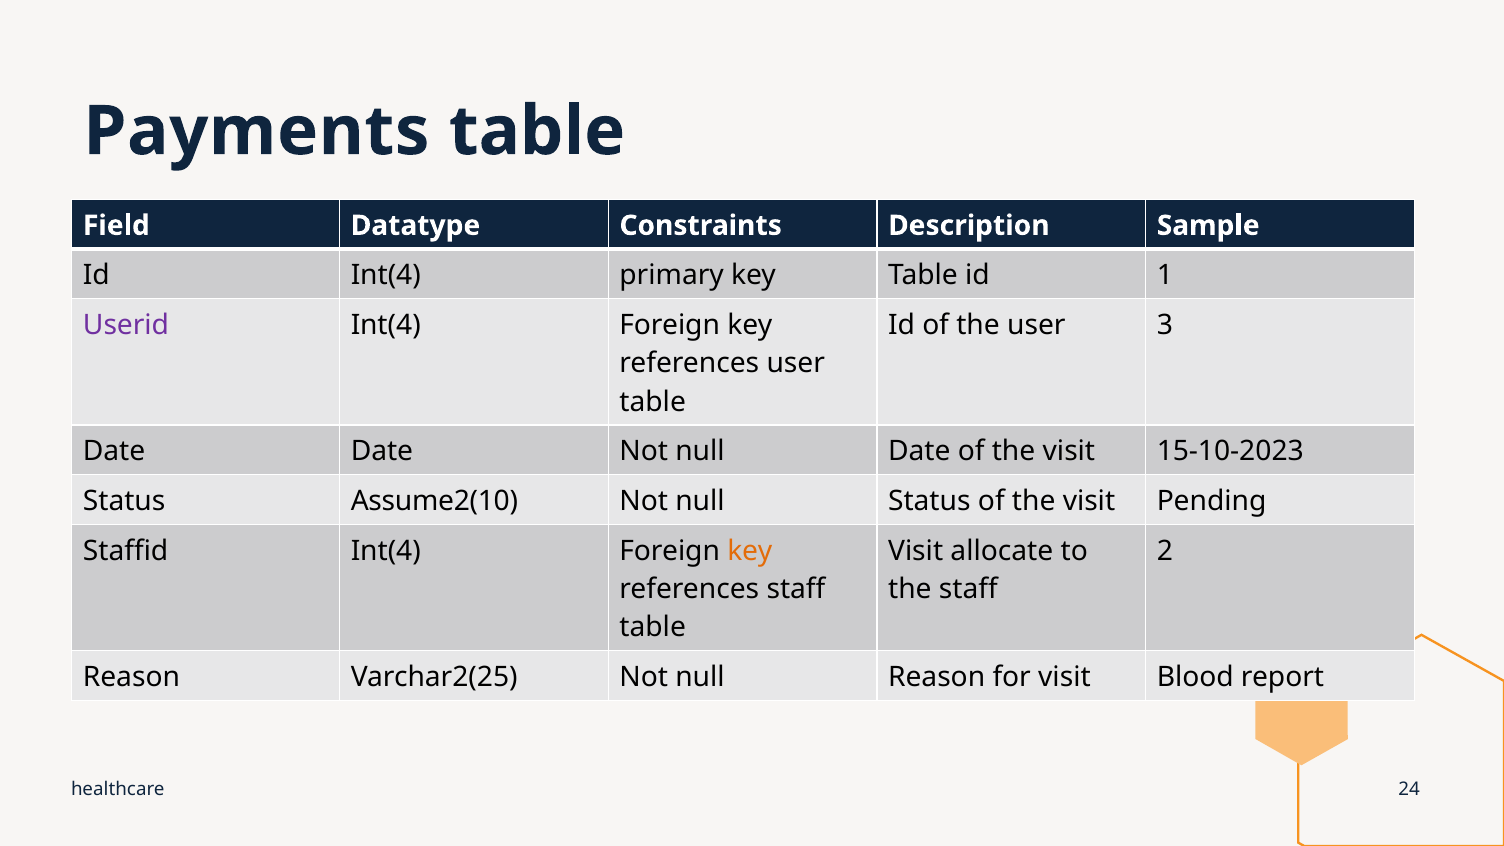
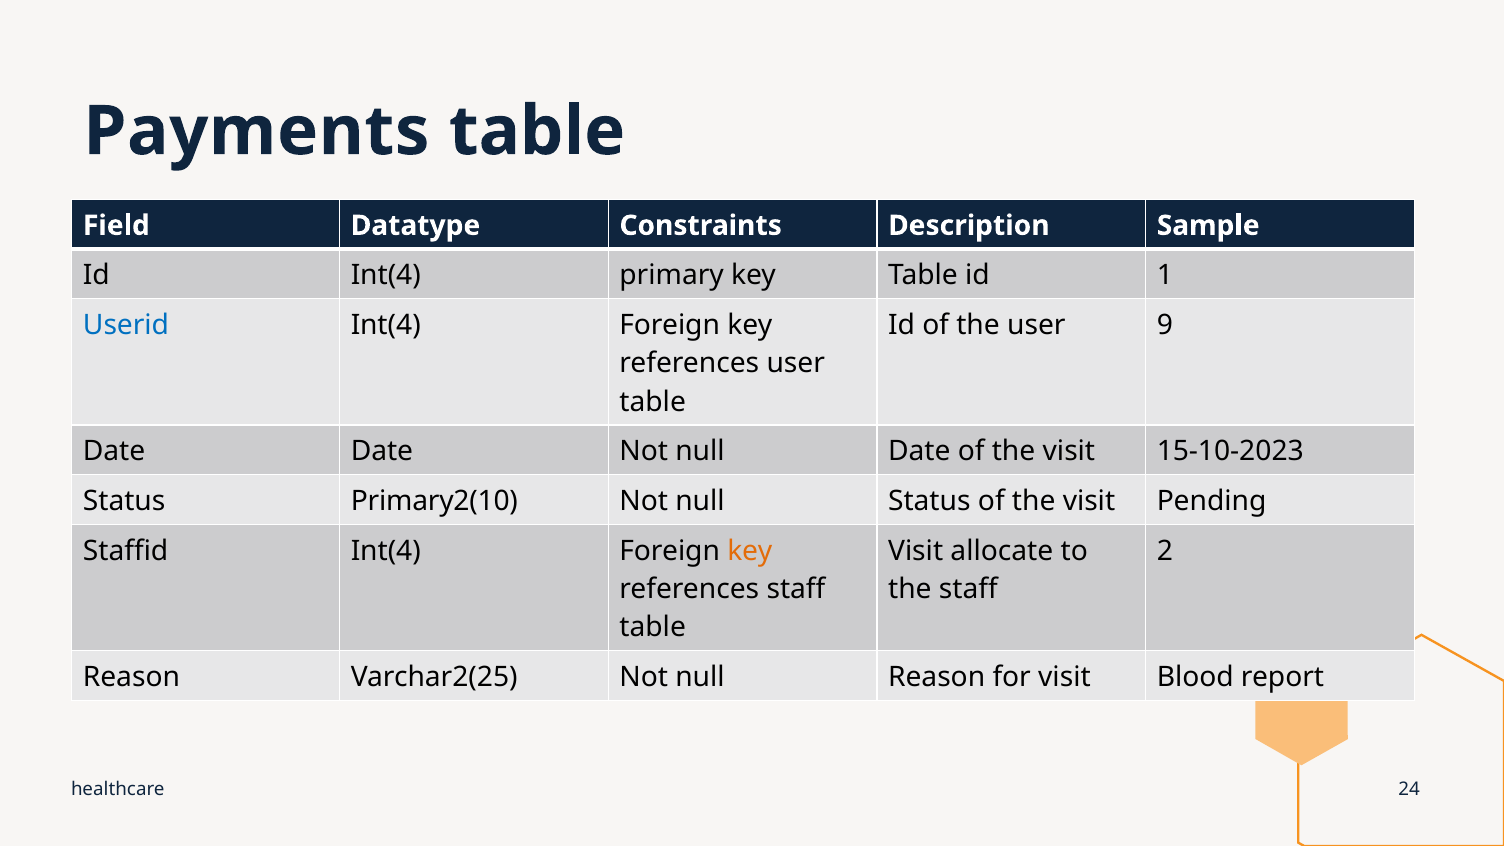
Userid colour: purple -> blue (126, 325)
3: 3 -> 9 (1165, 325)
Assume2(10: Assume2(10 -> Primary2(10 (434, 501)
